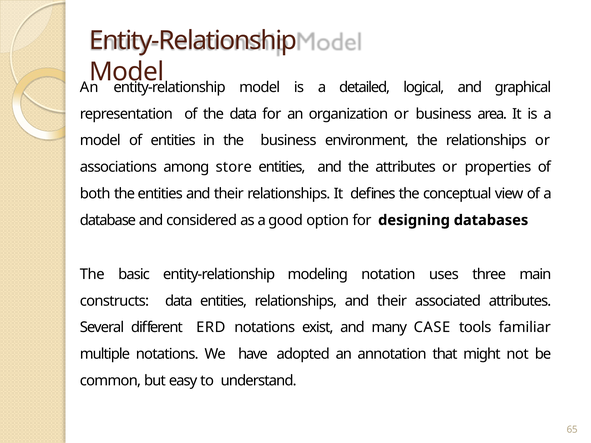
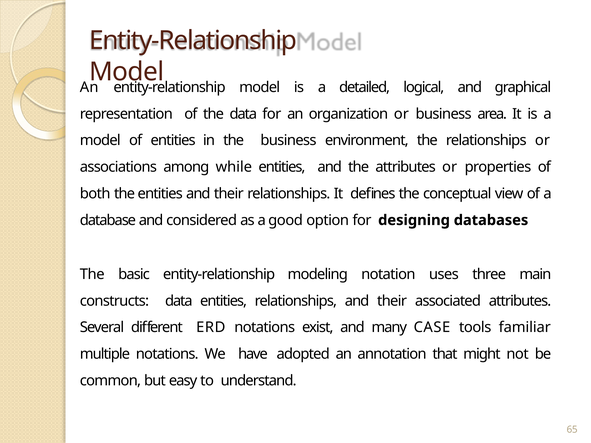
store: store -> while (234, 167)
